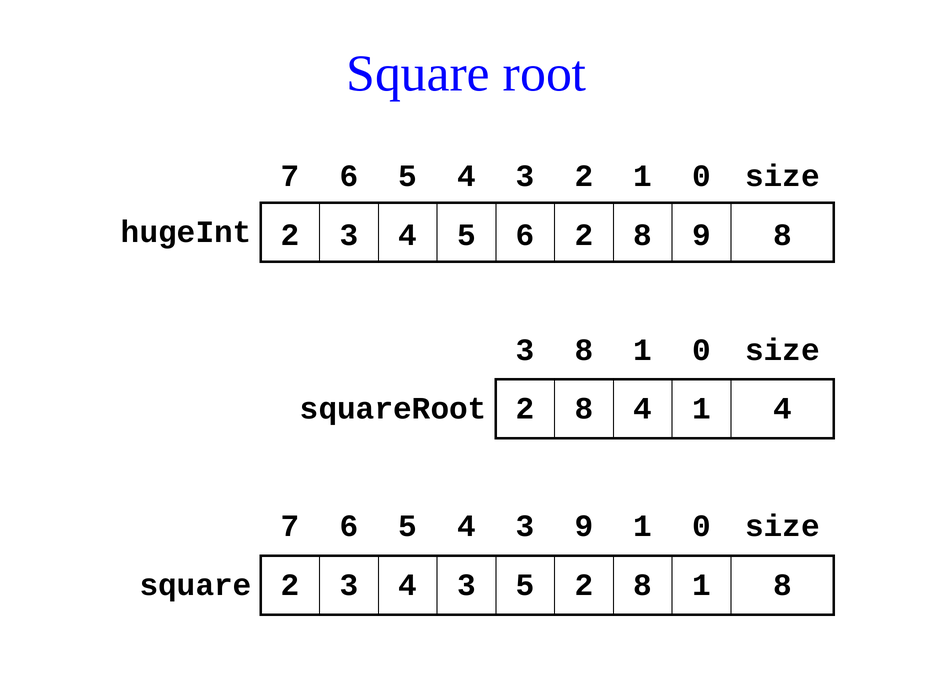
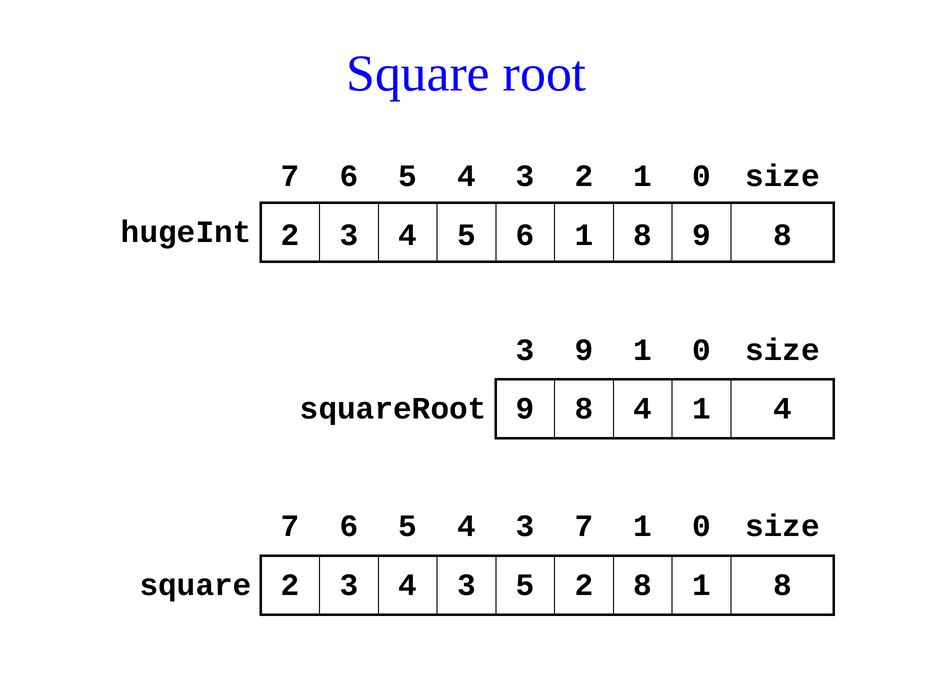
6 2: 2 -> 1 (584, 235)
3 8: 8 -> 9 (584, 350)
squareRoot 2: 2 -> 9 (525, 408)
3 9: 9 -> 7 (584, 526)
